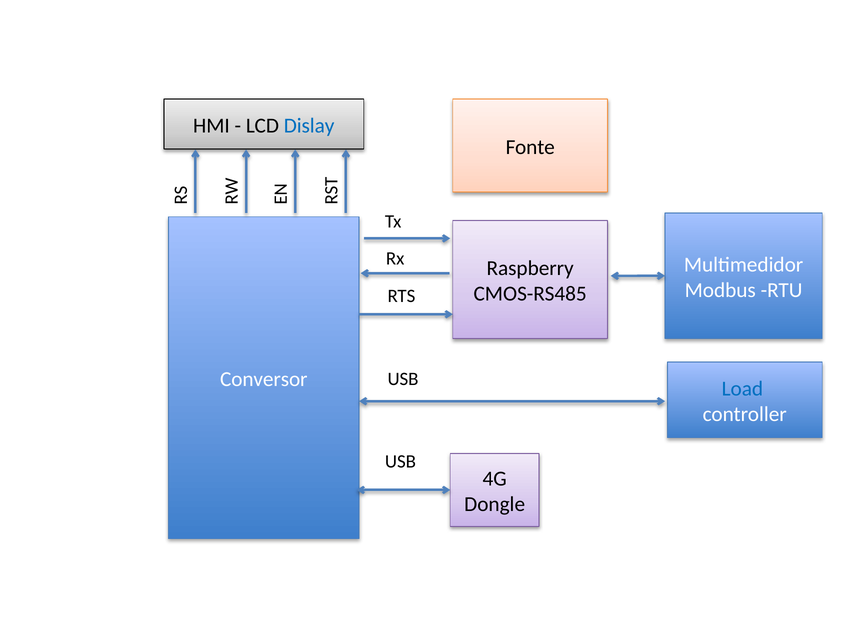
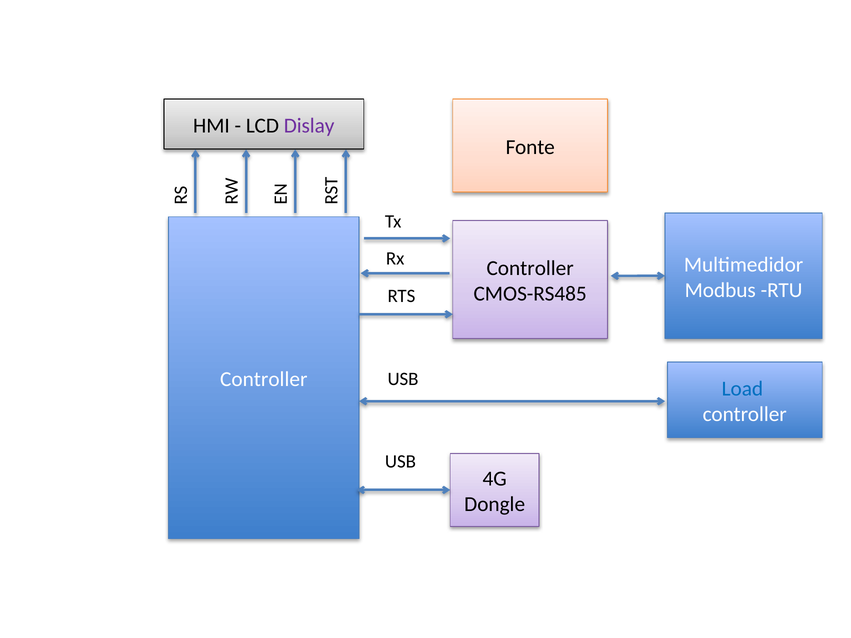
Dislay colour: blue -> purple (309, 126)
Raspberry: Raspberry -> Controller (530, 268)
Conversor: Conversor -> Controller (264, 379)
